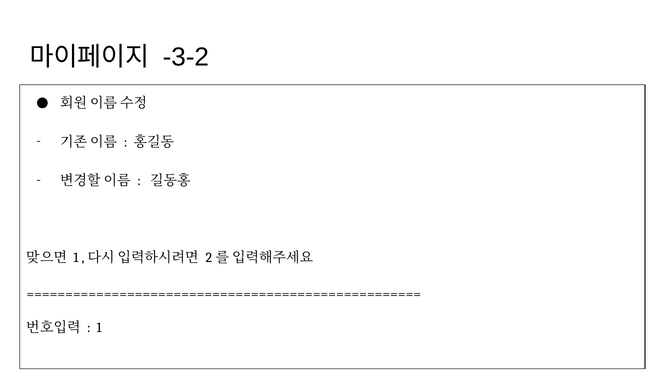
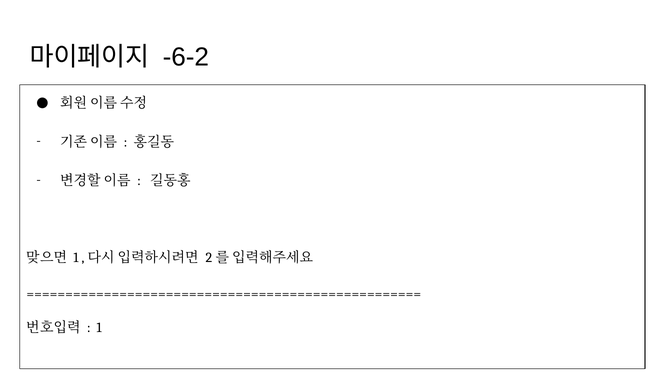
-3-2: -3-2 -> -6-2 (186, 57)
